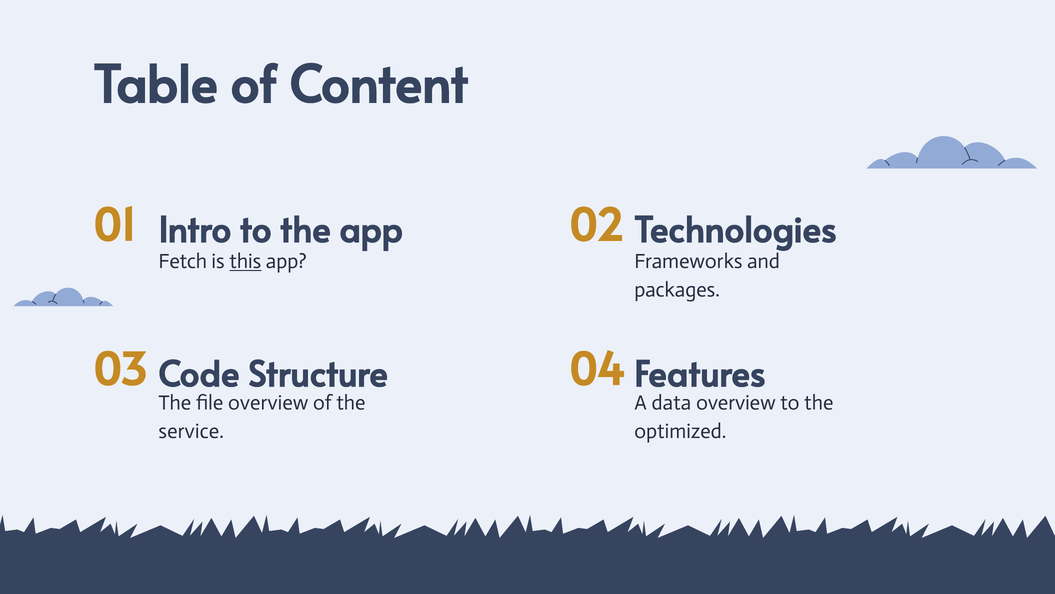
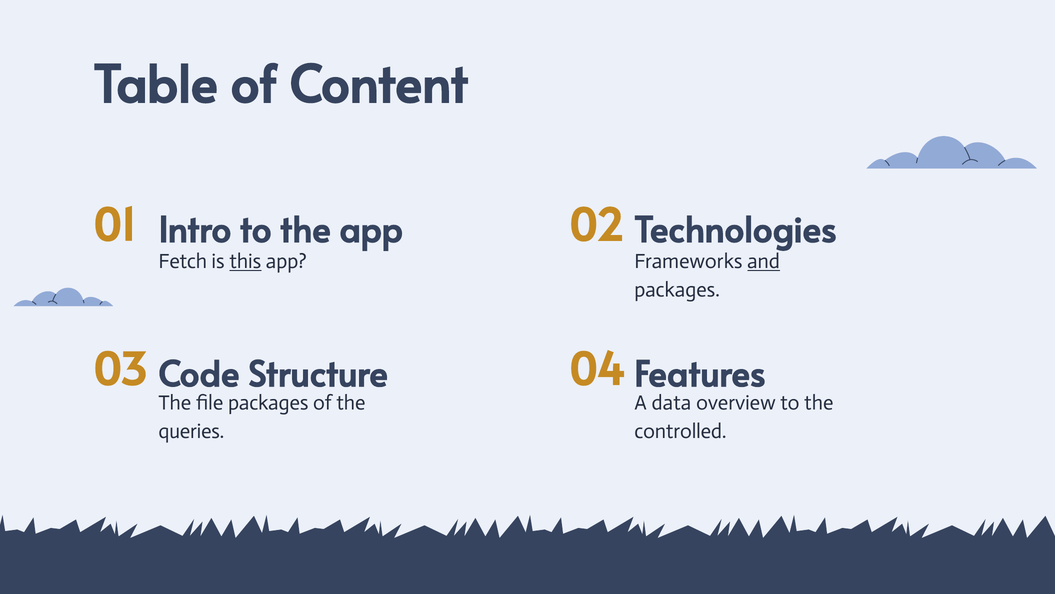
and underline: none -> present (764, 261)
file overview: overview -> packages (268, 403)
service: service -> queries (191, 431)
optimized: optimized -> controlled (680, 431)
